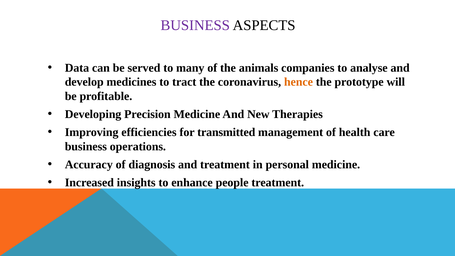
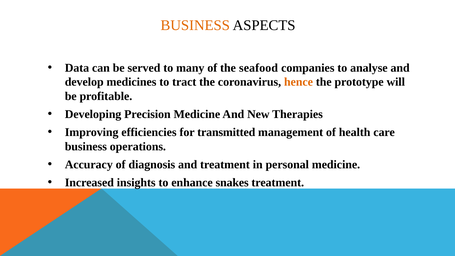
BUSINESS colour: purple -> orange (195, 25)
animals: animals -> seafood (258, 68)
people: people -> snakes (232, 182)
